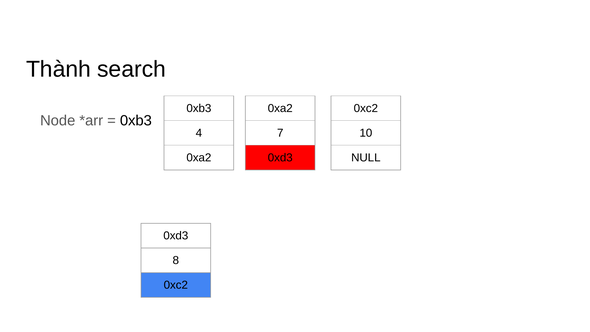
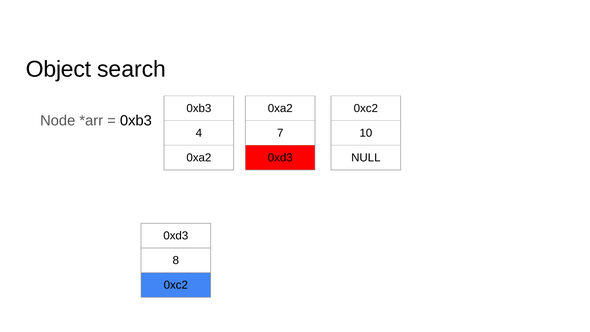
Thành: Thành -> Object (59, 69)
